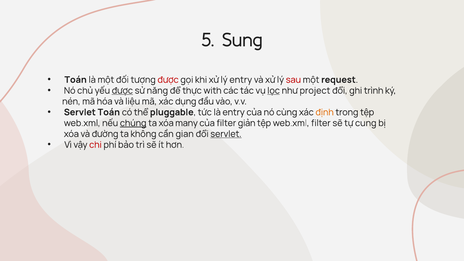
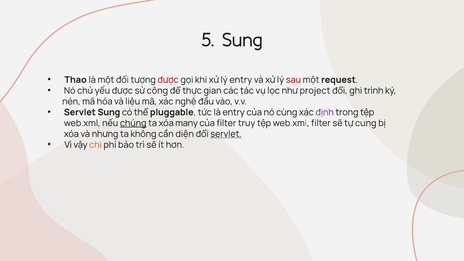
Toán: Toán -> Thao (76, 80)
được underline: present -> none (122, 91)
năng: năng -> công (157, 91)
with: with -> gian (213, 91)
lọc underline: present -> none (274, 91)
dụng: dụng -> nghệ (186, 101)
Servlet Toán: Toán -> Sung (109, 112)
định colour: orange -> purple (325, 112)
giản: giản -> truy (247, 123)
đường: đường -> nhưng (105, 134)
gian: gian -> diện (185, 134)
chi colour: red -> orange (95, 145)
